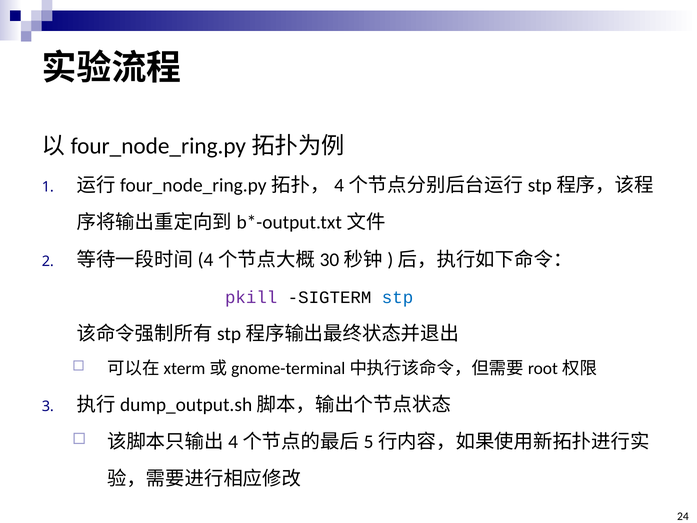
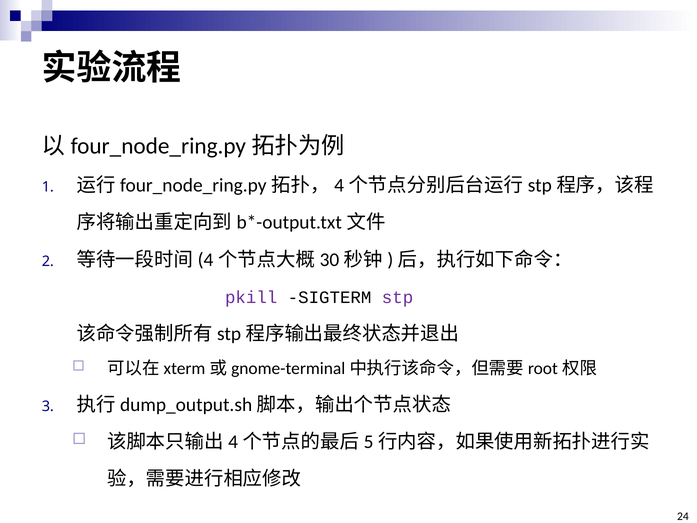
stp colour: blue -> purple (398, 297)
